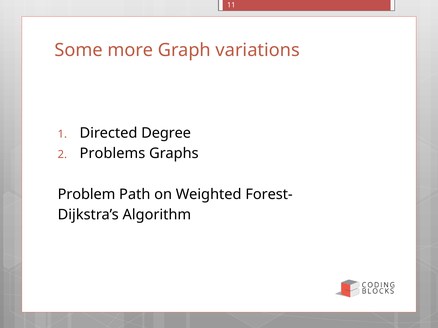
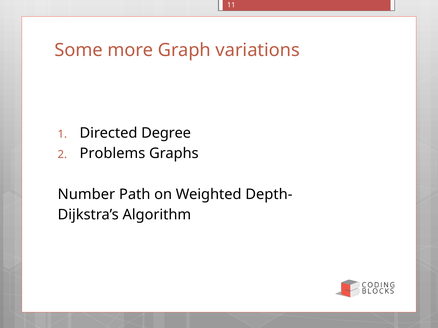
Problem: Problem -> Number (86, 195)
Forest-: Forest- -> Depth- (269, 195)
